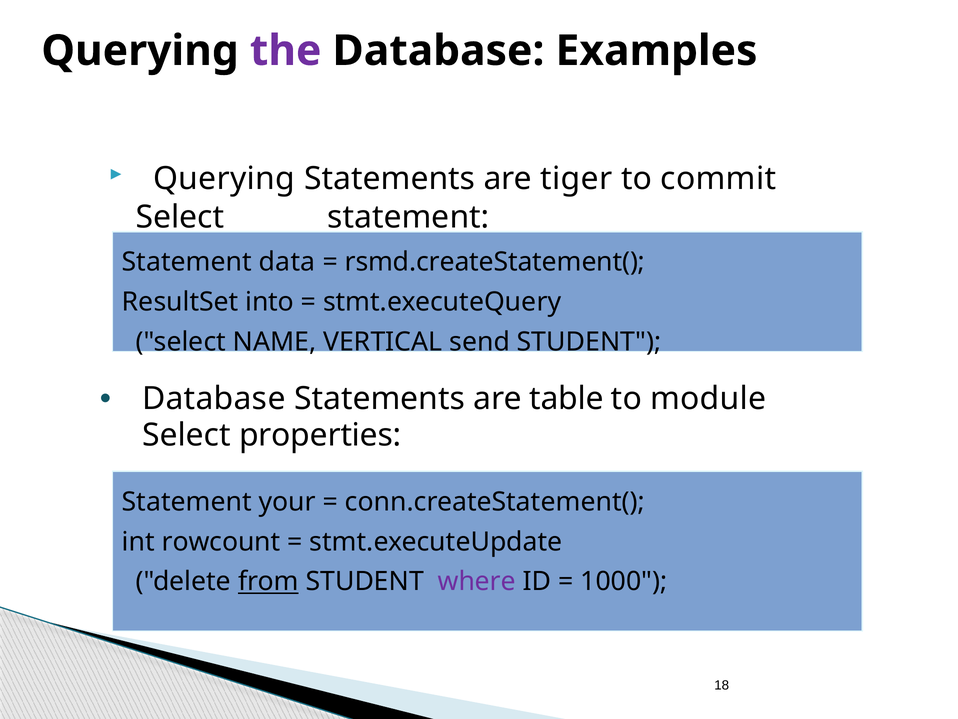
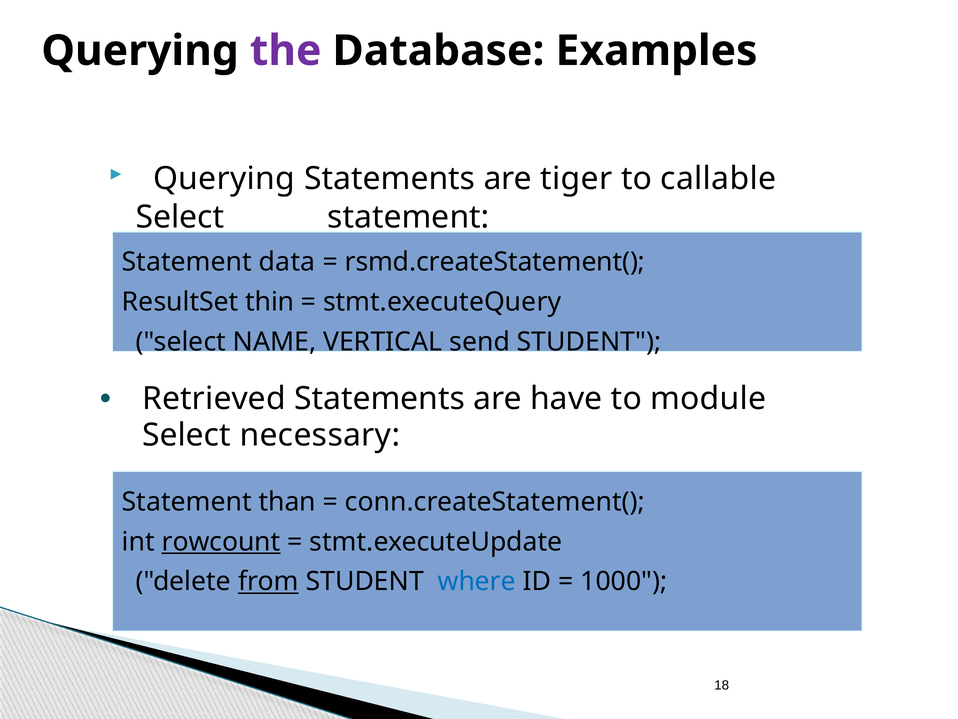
commit: commit -> callable (718, 178)
into: into -> thin (270, 302)
Database: Database -> Retrieved (214, 399)
table: table -> have (566, 399)
properties: properties -> necessary (320, 435)
your: your -> than (287, 501)
rowcount underline: none -> present (221, 541)
where colour: purple -> blue (477, 581)
